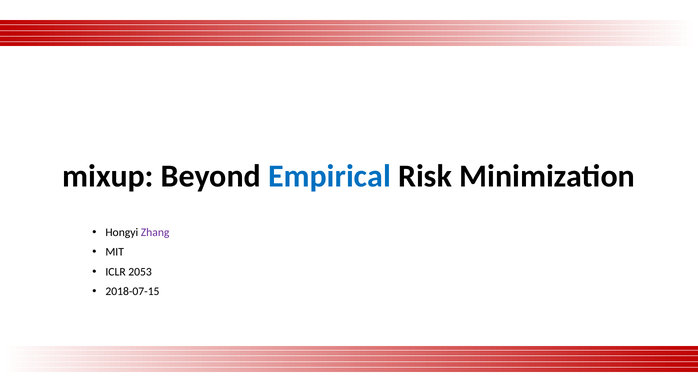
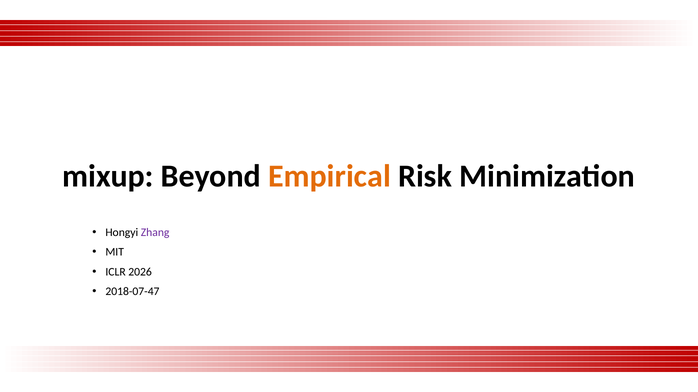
Empirical colour: blue -> orange (330, 177)
2053: 2053 -> 2026 (140, 272)
2018-07-15: 2018-07-15 -> 2018-07-47 (132, 292)
